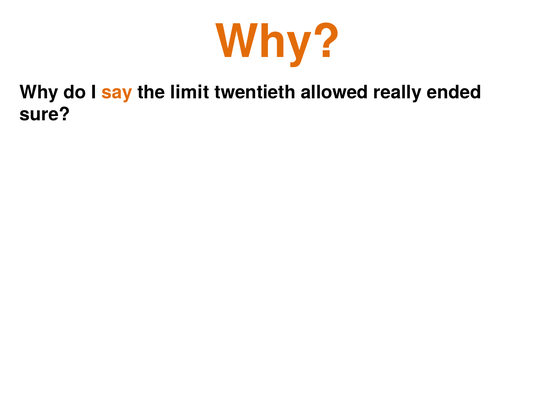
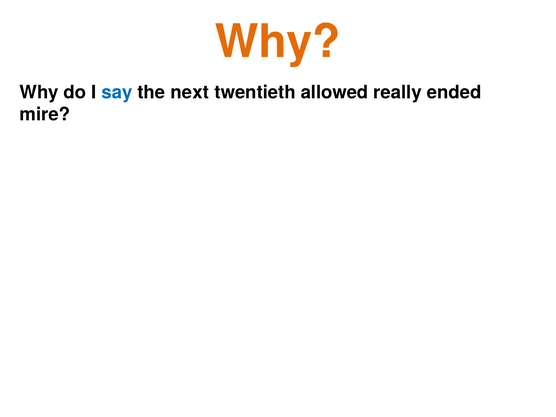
say colour: orange -> blue (117, 92)
limit: limit -> next (190, 92)
sure: sure -> mire (45, 114)
